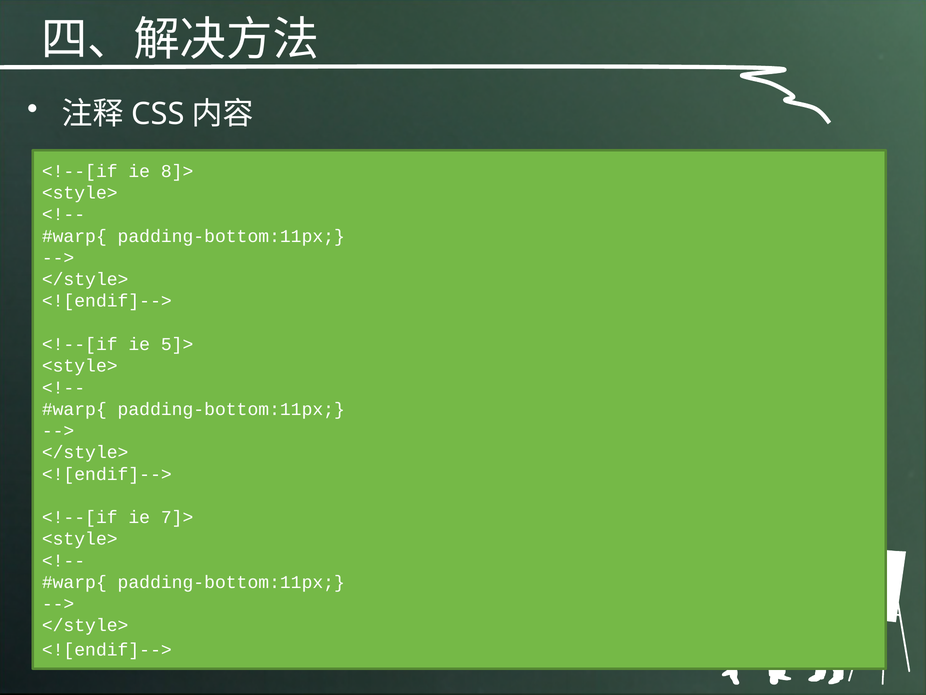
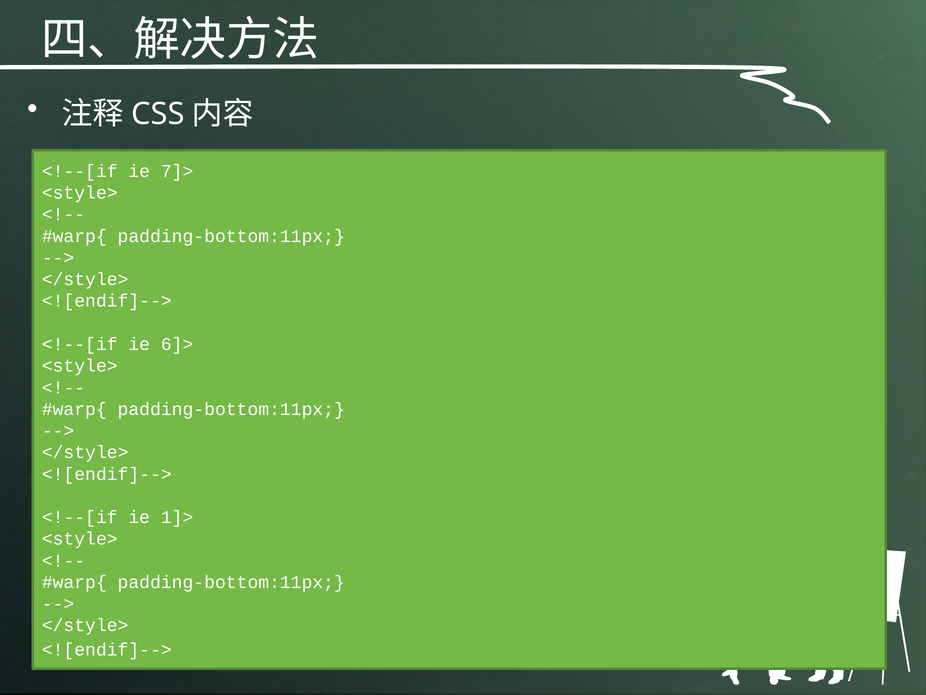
8]>: 8]> -> 7]> (177, 171)
5]>: 5]> -> 6]> (177, 344)
7]>: 7]> -> 1]> (177, 517)
